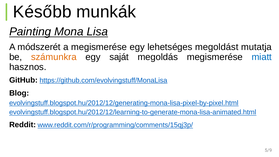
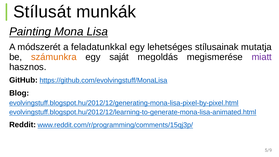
Később: Később -> Stílusát (42, 12)
a megismerése: megismerése -> feladatunkkal (99, 47)
megoldást: megoldást -> stílusainak (217, 47)
miatt colour: blue -> purple (262, 57)
